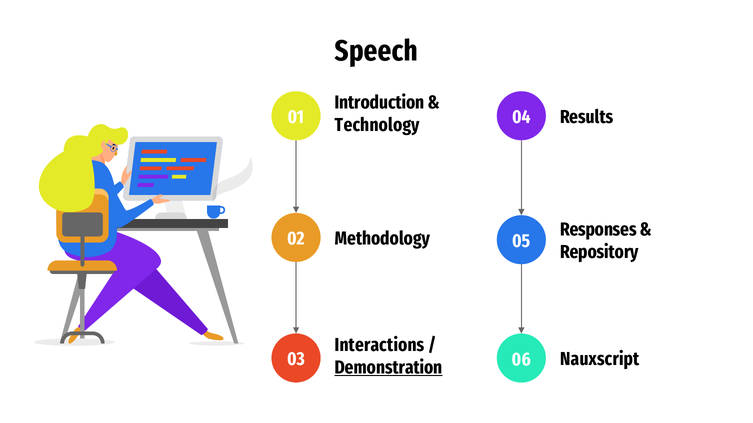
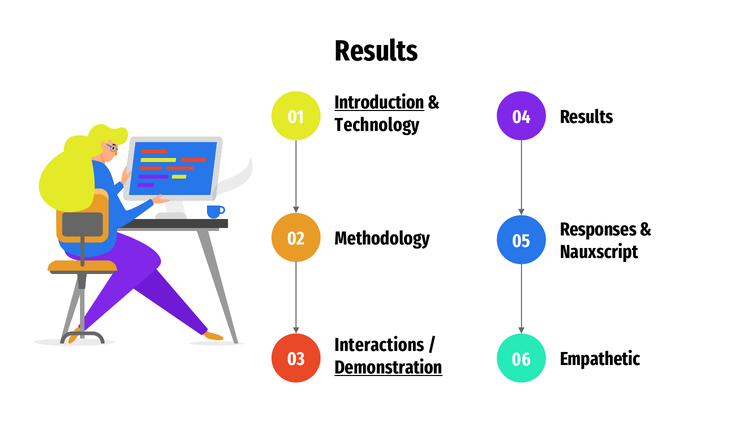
Speech: Speech -> Results (377, 51)
Introduction underline: none -> present (380, 103)
Repository: Repository -> Nauxscript (599, 253)
Nauxscript: Nauxscript -> Empathetic (600, 360)
